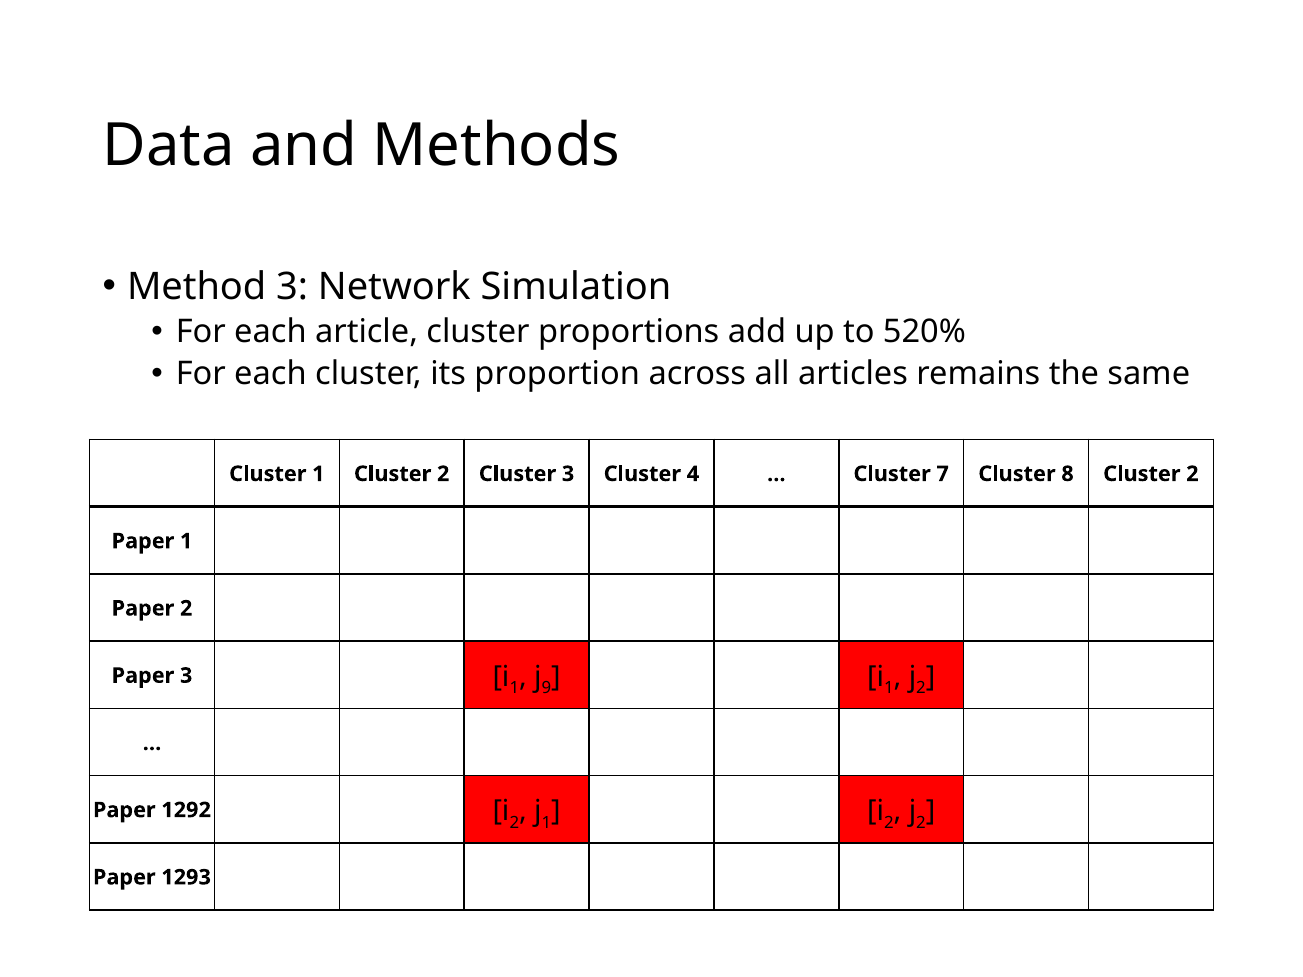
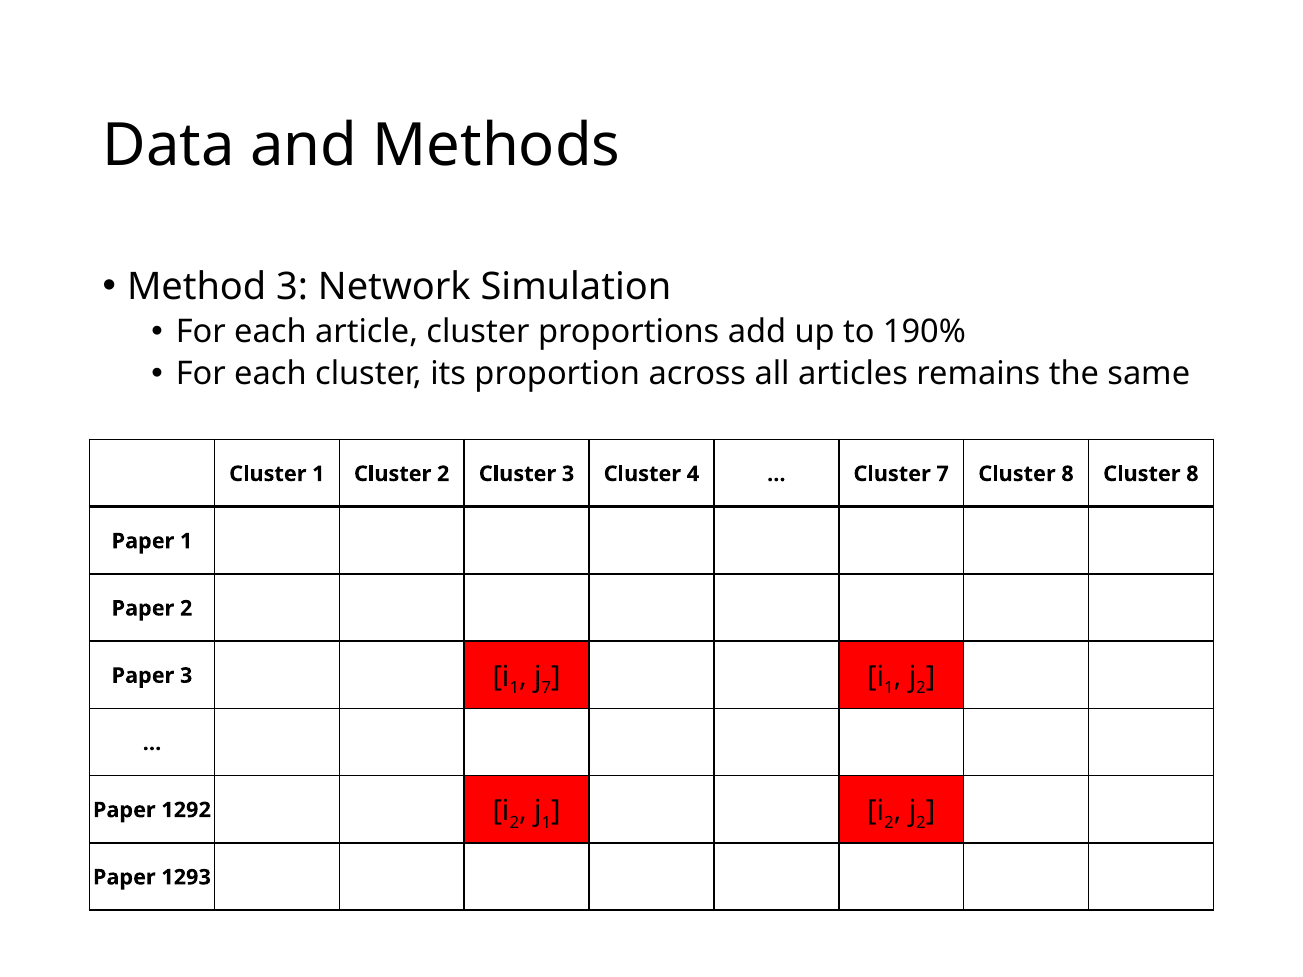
520%: 520% -> 190% (924, 332)
8 Cluster 2: 2 -> 8 (1192, 474)
9: 9 -> 7 (546, 688)
